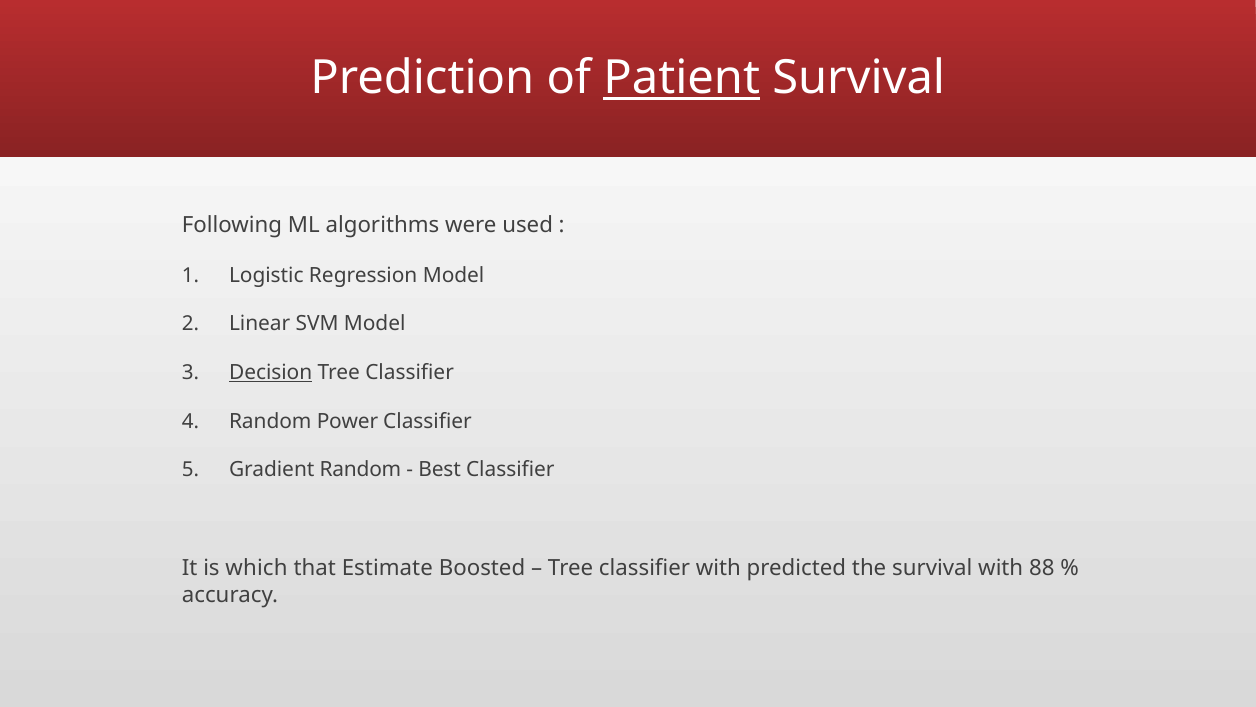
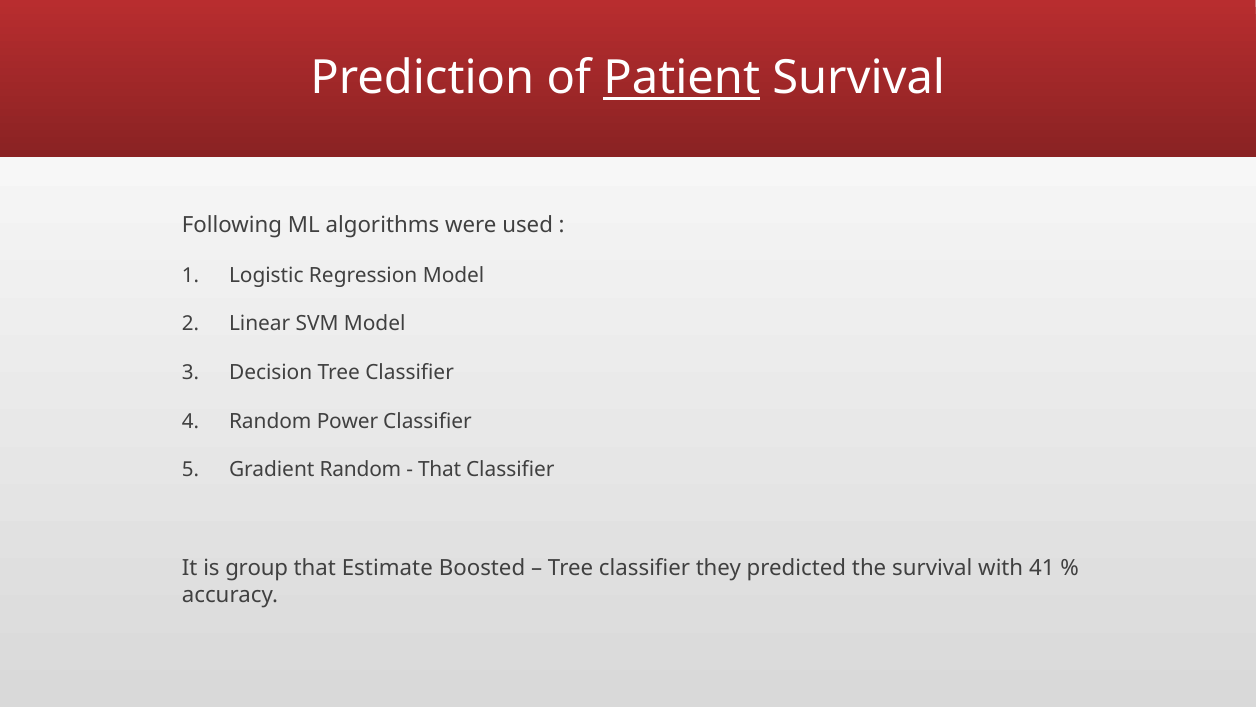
Decision underline: present -> none (271, 372)
Best: Best -> That (440, 470)
which: which -> group (257, 568)
classifier with: with -> they (718, 568)
88: 88 -> 41 (1042, 568)
